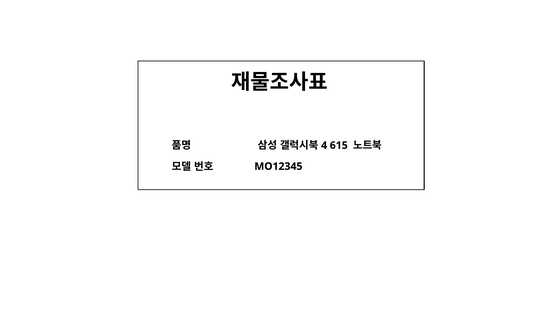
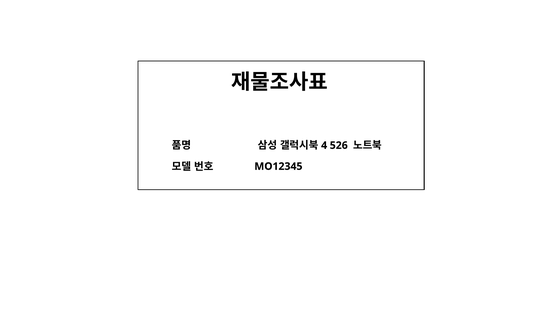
615: 615 -> 526 (339, 145)
